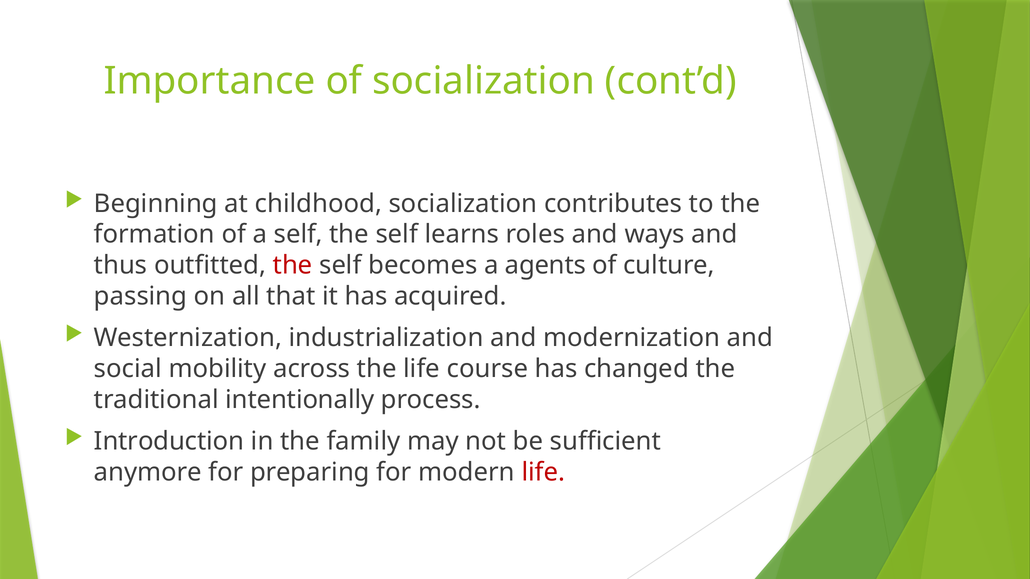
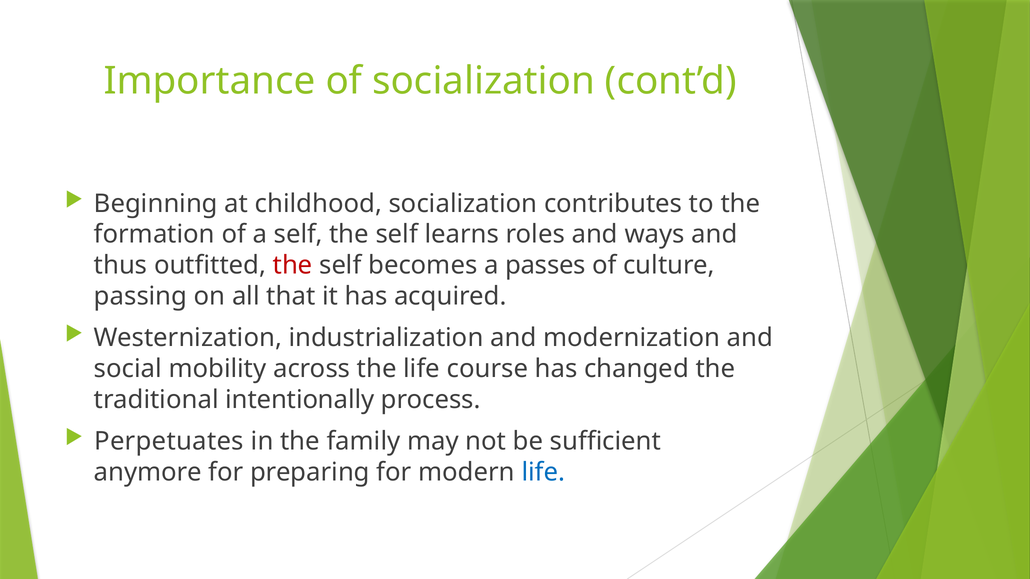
agents: agents -> passes (545, 265)
Introduction: Introduction -> Perpetuates (169, 441)
life colour: red -> blue (543, 472)
